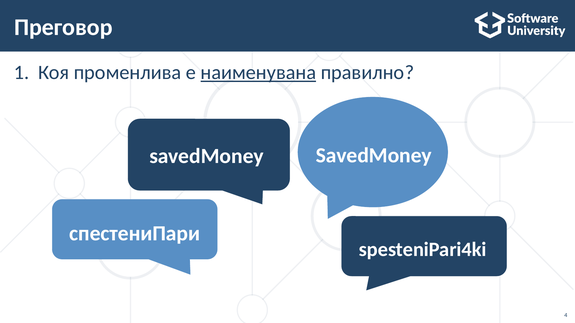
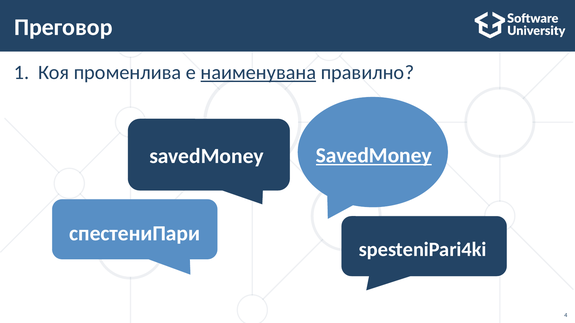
SavedMoney underline: none -> present (374, 155)
